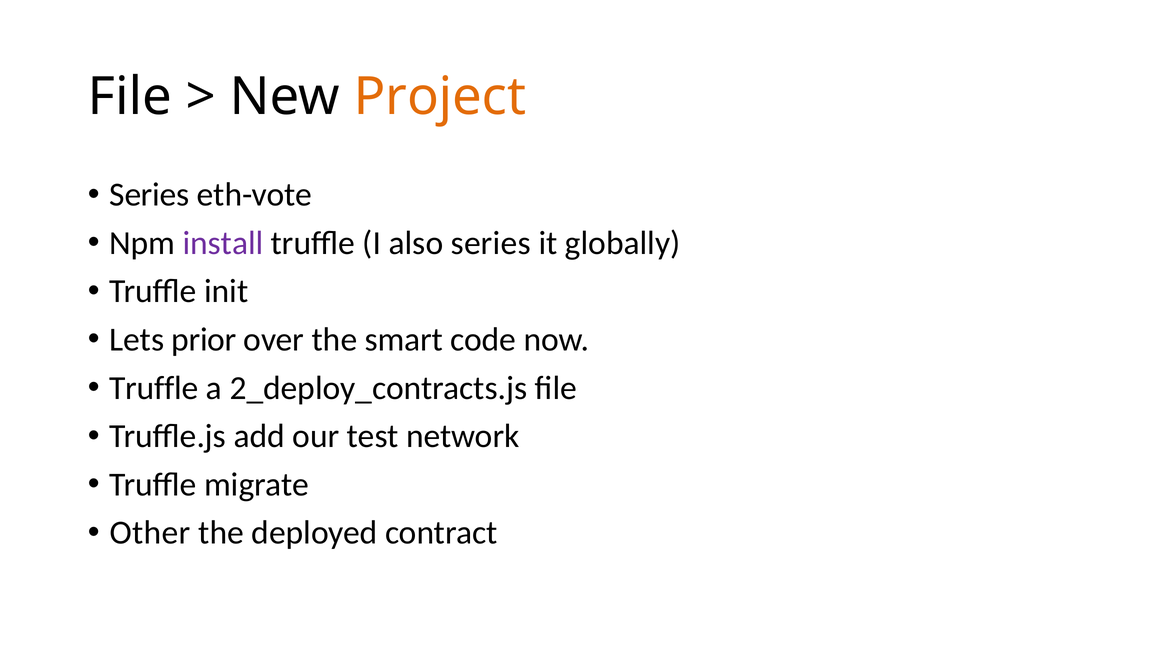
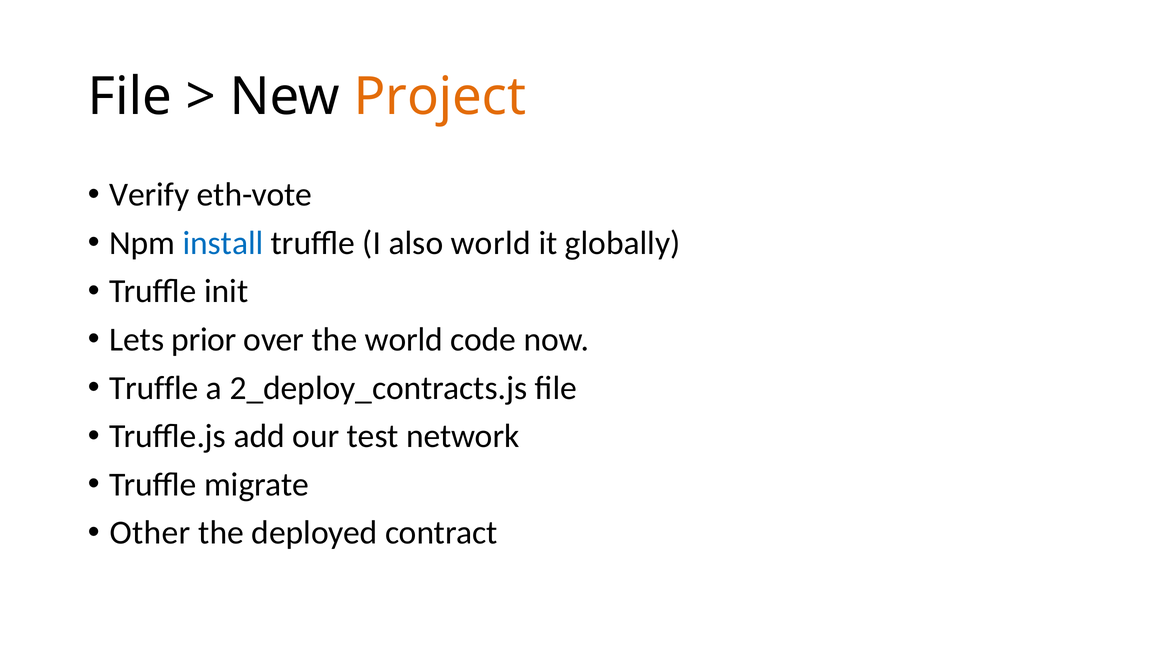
Series: Series -> Verify (149, 195)
install colour: purple -> blue (223, 243)
also series: series -> world (491, 243)
the smart: smart -> world (404, 339)
